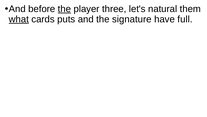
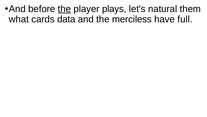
three: three -> plays (114, 9)
what underline: present -> none (19, 19)
puts: puts -> data (66, 19)
signature: signature -> merciless (132, 19)
